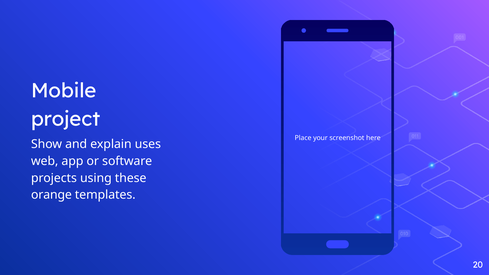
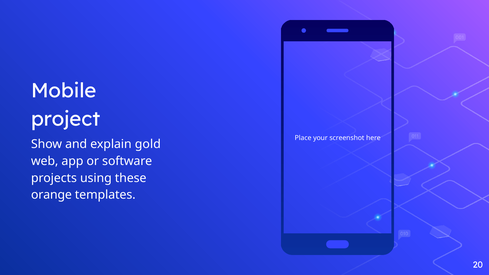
uses: uses -> gold (148, 144)
